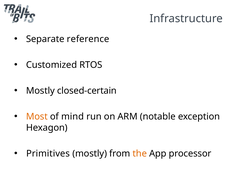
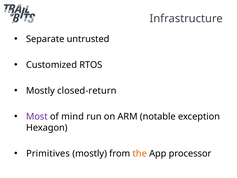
reference: reference -> untrusted (88, 39)
closed-certain: closed-certain -> closed-return (87, 91)
Most colour: orange -> purple (37, 116)
